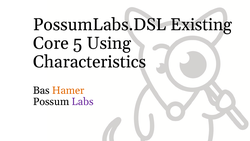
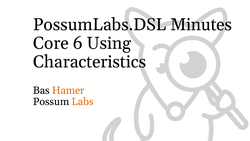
Existing: Existing -> Minutes (201, 25)
5: 5 -> 6 (78, 43)
Labs colour: purple -> orange (83, 101)
